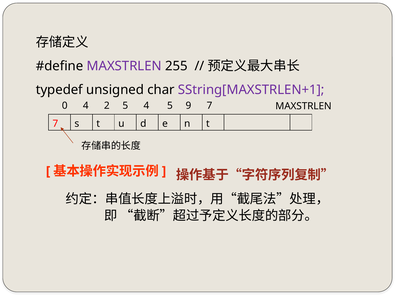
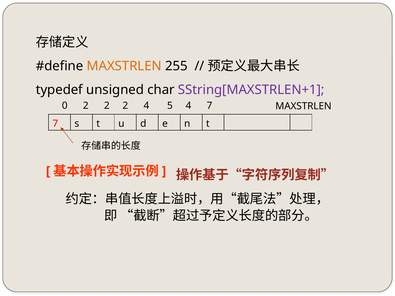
MAXSTRLEN colour: purple -> orange (124, 66)
0 4: 4 -> 2 (86, 106)
5: 5 -> 2 (125, 106)
5 9: 9 -> 4 (188, 106)
